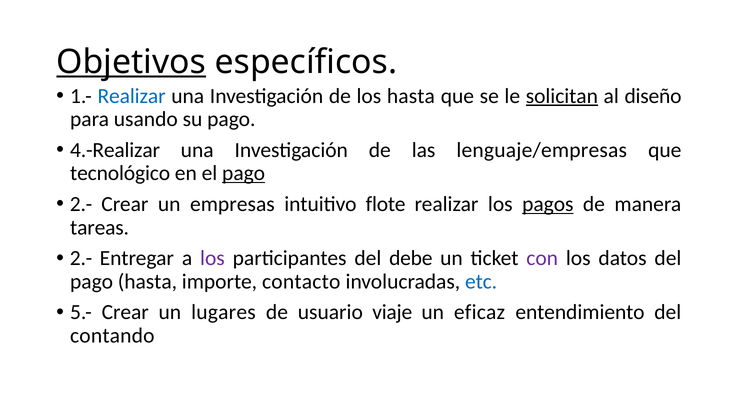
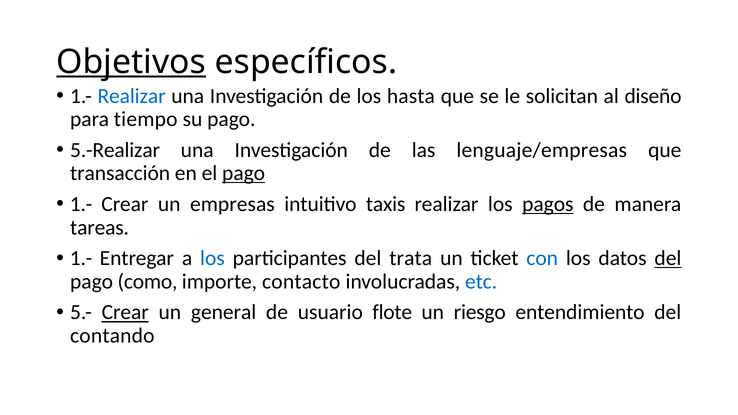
solicitan underline: present -> none (562, 96)
usando: usando -> tiempo (146, 119)
4.-Realizar: 4.-Realizar -> 5.-Realizar (115, 150)
tecnológico: tecnológico -> transacción (120, 173)
2.-: 2.- -> 1.- (81, 204)
flote: flote -> taxis (386, 204)
2.-: 2.- -> 1.- (81, 258)
los colour: purple -> blue (212, 258)
debe: debe -> trata (411, 258)
con colour: purple -> blue (542, 258)
del underline: none -> present (668, 258)
pago hasta: hasta -> como (148, 282)
Crear underline: none -> present (125, 312)
lugares: lugares -> general (224, 312)
viaje: viaje -> flote (392, 312)
eficaz: eficaz -> riesgo (480, 312)
